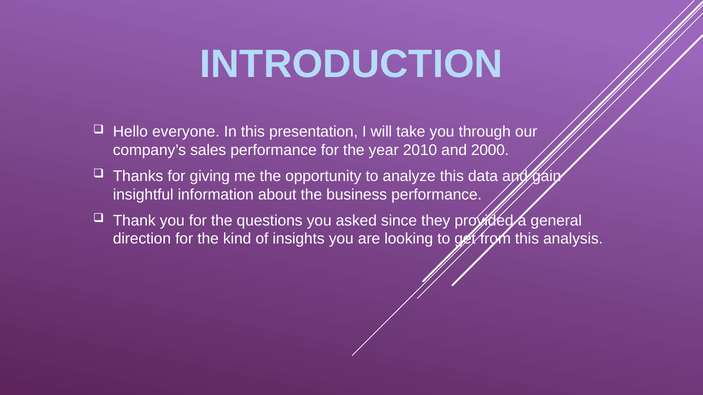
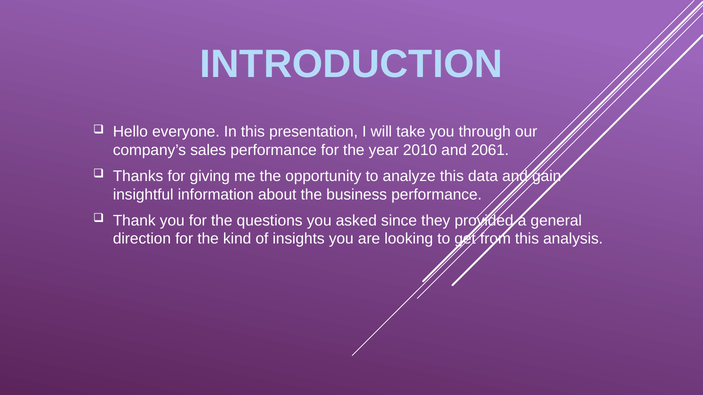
2000: 2000 -> 2061 (490, 150)
